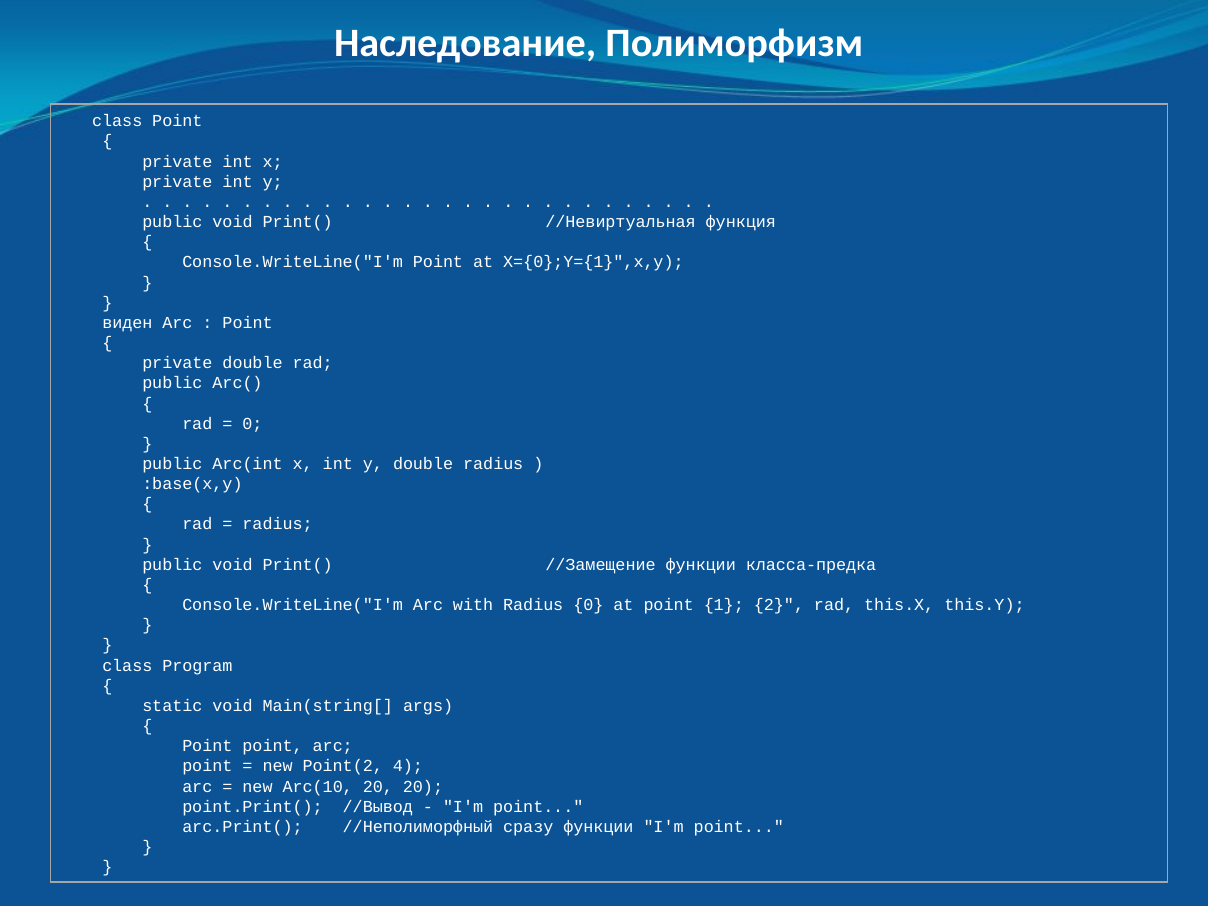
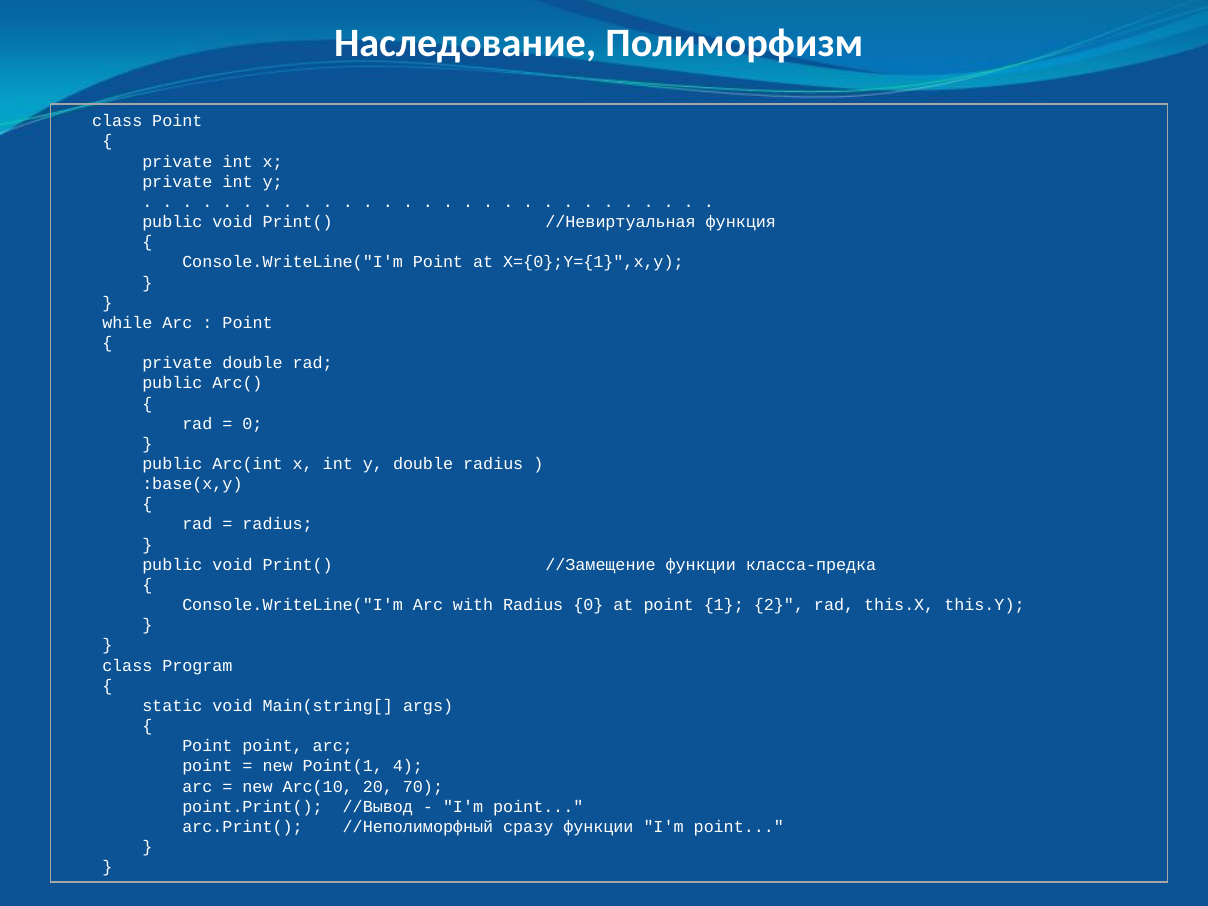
виден: виден -> while (127, 323)
Point(2: Point(2 -> Point(1 (343, 766)
20 20: 20 -> 70 (423, 787)
